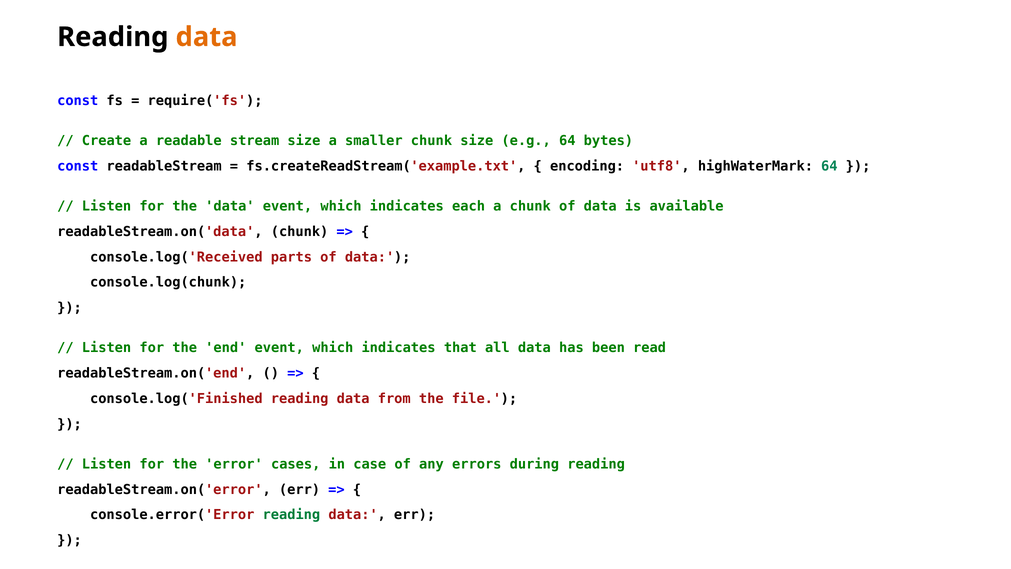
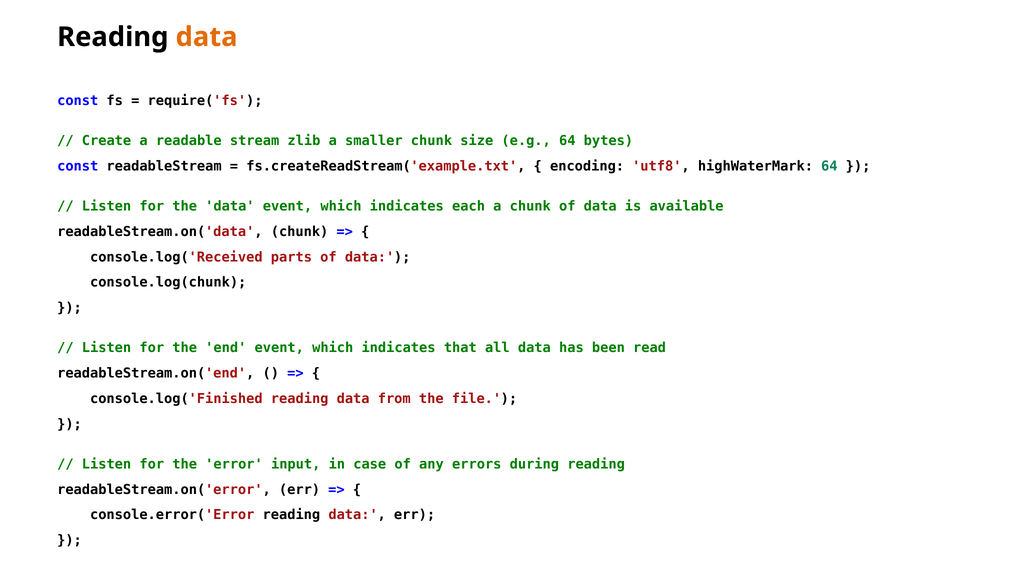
stream size: size -> zlib (304, 141)
cases: cases -> input (296, 464)
reading colour: green -> black (291, 515)
